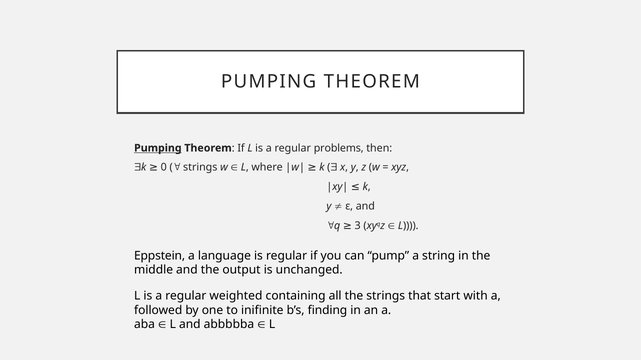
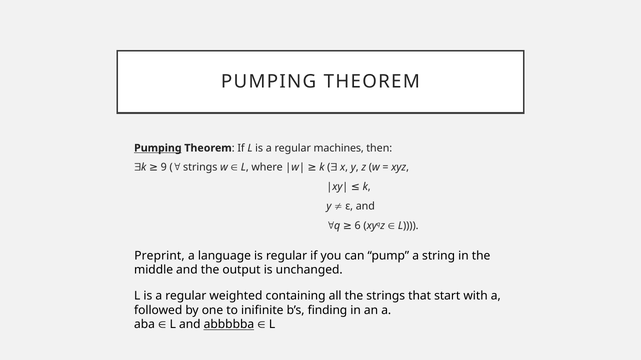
problems: problems -> machines (339, 148)
0: 0 -> 9 (164, 168)
3: 3 -> 6 (358, 226)
Eppstein: Eppstein -> Preprint (159, 256)
abbbbba underline: none -> present (229, 325)
